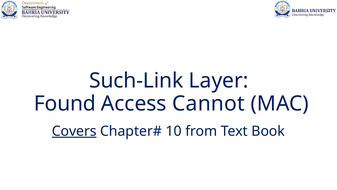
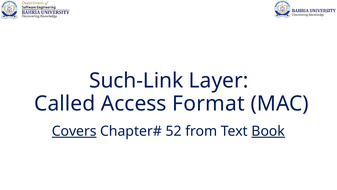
Found: Found -> Called (65, 103)
Cannot: Cannot -> Format (208, 103)
10: 10 -> 52 (174, 131)
Book underline: none -> present (268, 131)
